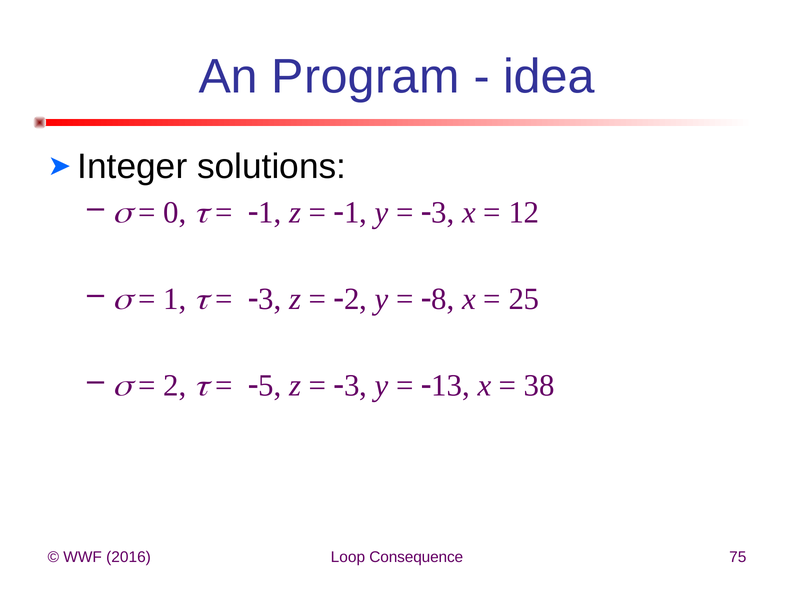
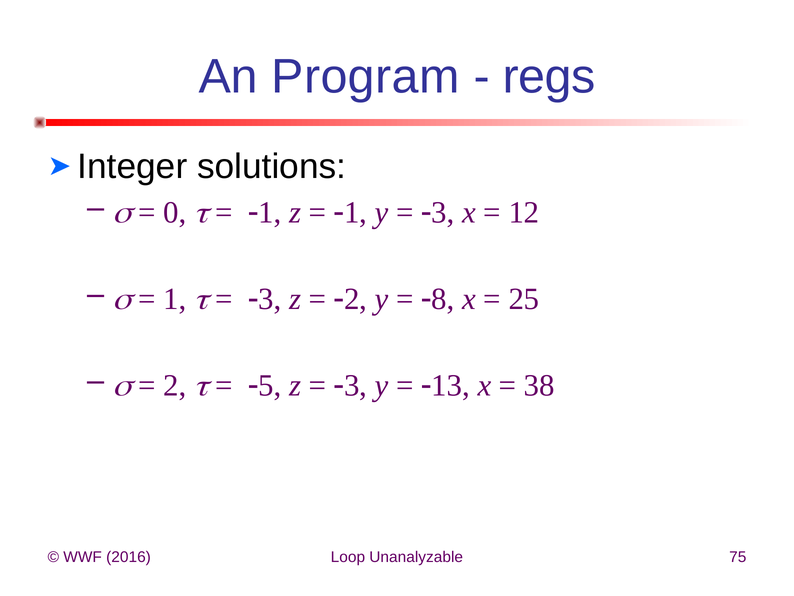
idea: idea -> regs (549, 77)
Consequence: Consequence -> Unanalyzable (416, 557)
